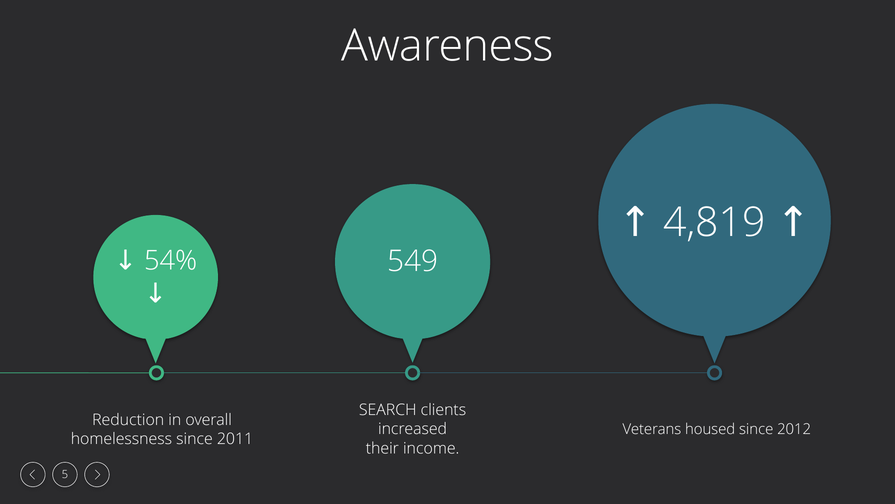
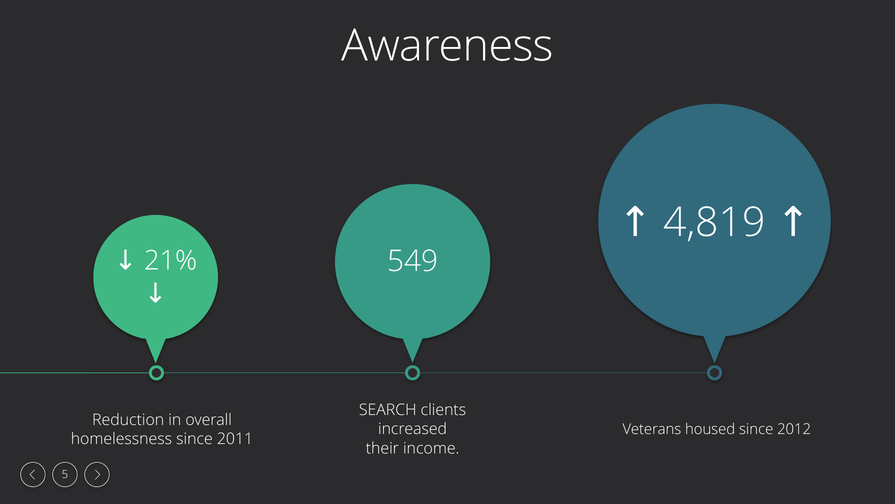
54%: 54% -> 21% (171, 260)
